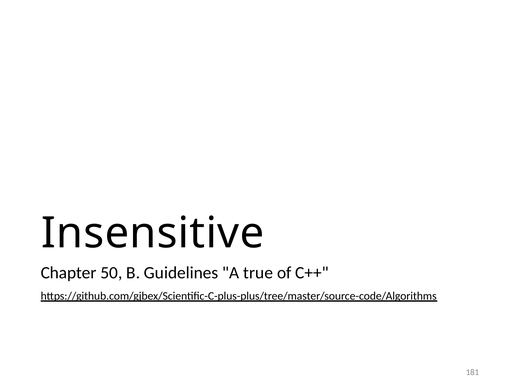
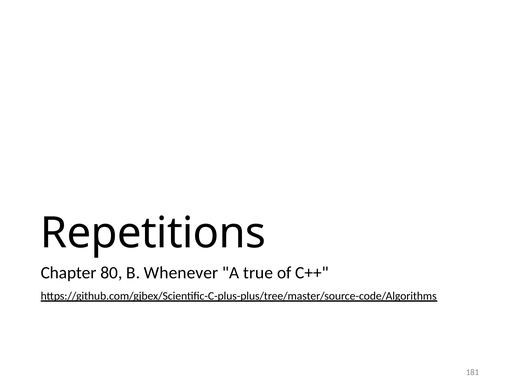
Insensitive: Insensitive -> Repetitions (153, 233)
50: 50 -> 80 (111, 273)
Guidelines: Guidelines -> Whenever (181, 273)
